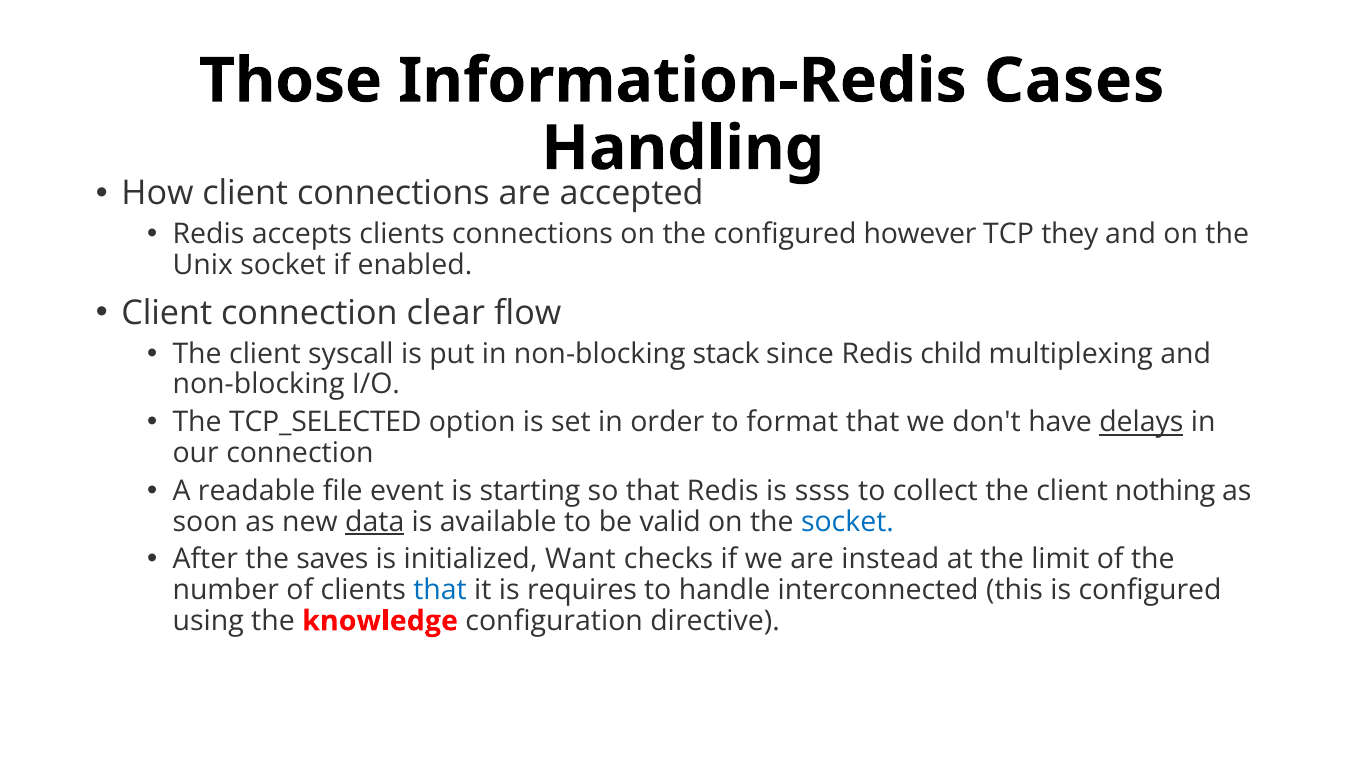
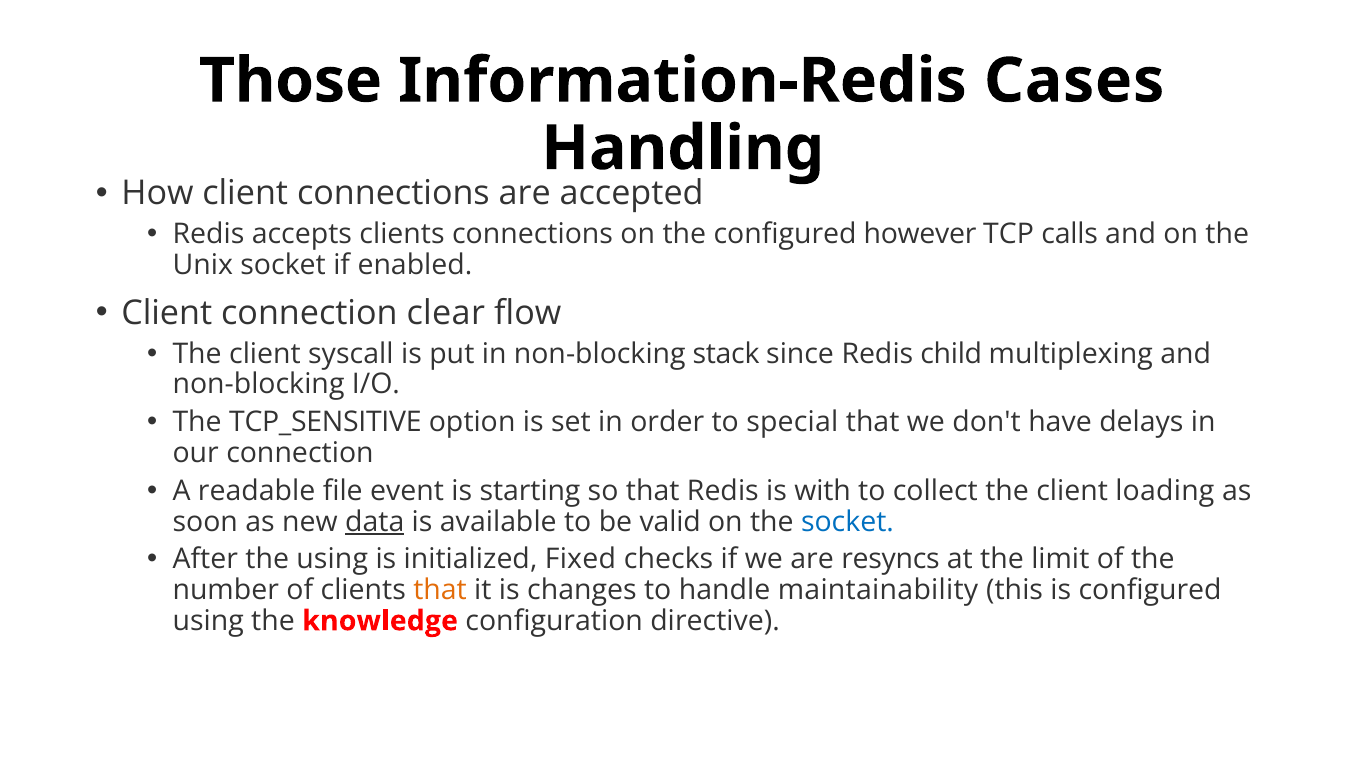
they: they -> calls (1070, 234)
TCP_SELECTED: TCP_SELECTED -> TCP_SENSITIVE (325, 423)
format: format -> special (792, 423)
delays underline: present -> none (1141, 423)
ssss: ssss -> with (823, 491)
nothing: nothing -> loading (1165, 491)
the saves: saves -> using (332, 560)
Want: Want -> Fixed (580, 560)
instead: instead -> resyncs (890, 560)
that colour: blue -> orange (440, 590)
requires: requires -> changes (582, 590)
interconnected: interconnected -> maintainability (878, 590)
